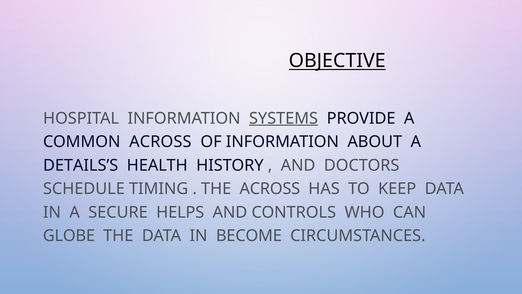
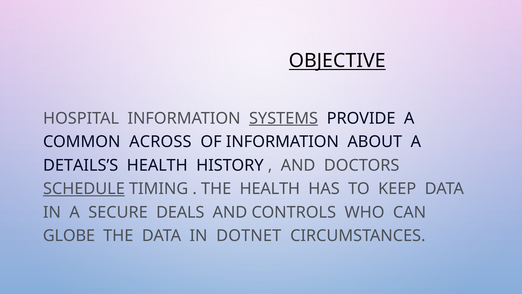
SCHEDULE underline: none -> present (84, 189)
THE ACROSS: ACROSS -> HEALTH (270, 189)
HELPS: HELPS -> DEALS (180, 212)
BECOME: BECOME -> DOTNET (249, 236)
